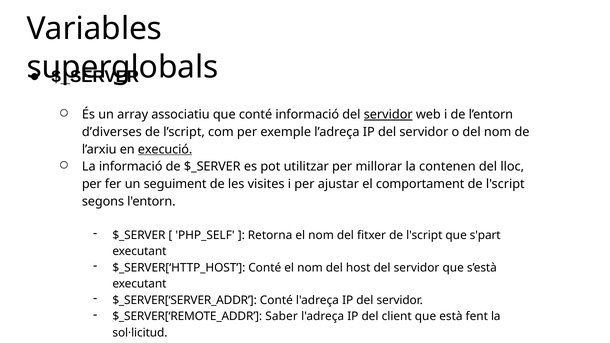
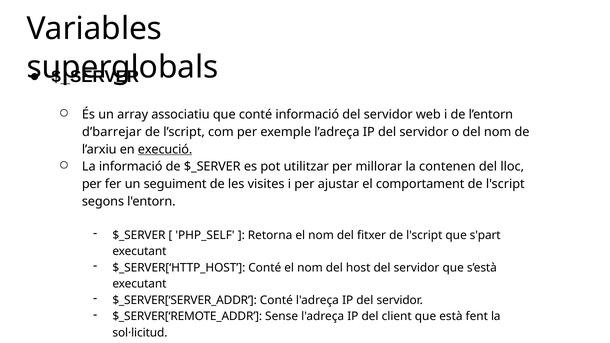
servidor underline: present -> none (388, 115)
d’diverses: d’diverses -> d’barrejar (112, 132)
Saber: Saber -> Sense (282, 317)
